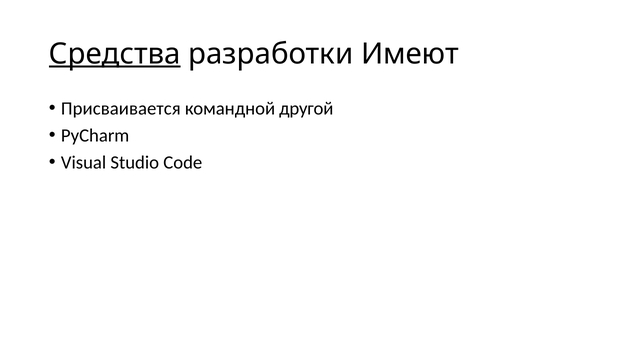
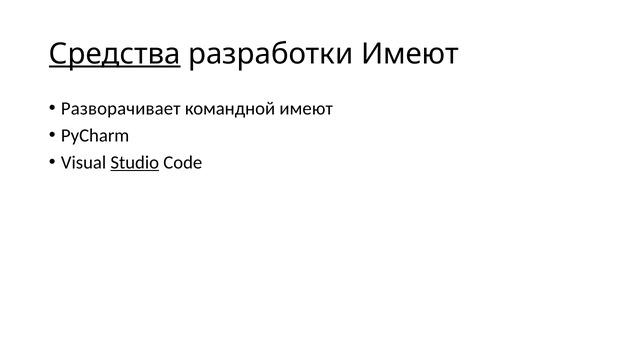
Присваивается: Присваивается -> Разворачивает (121, 109)
командной другой: другой -> имеют (306, 109)
Studio underline: none -> present (135, 162)
